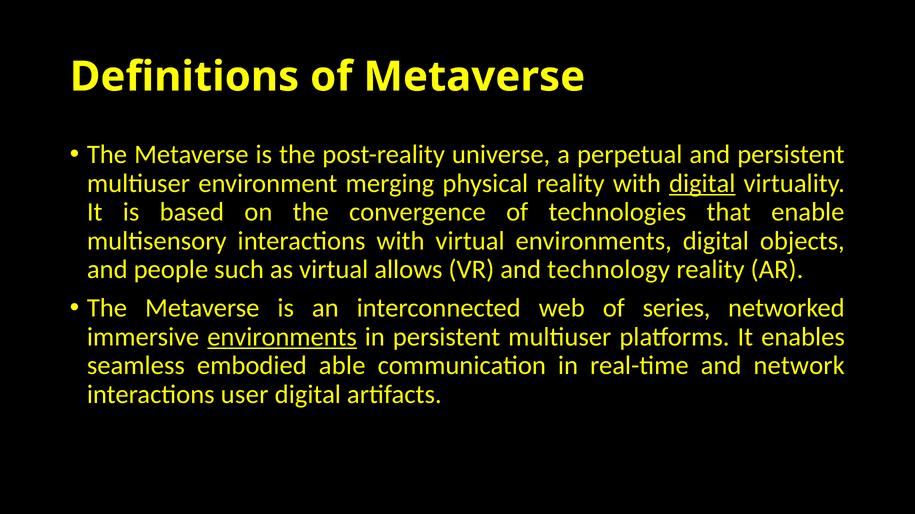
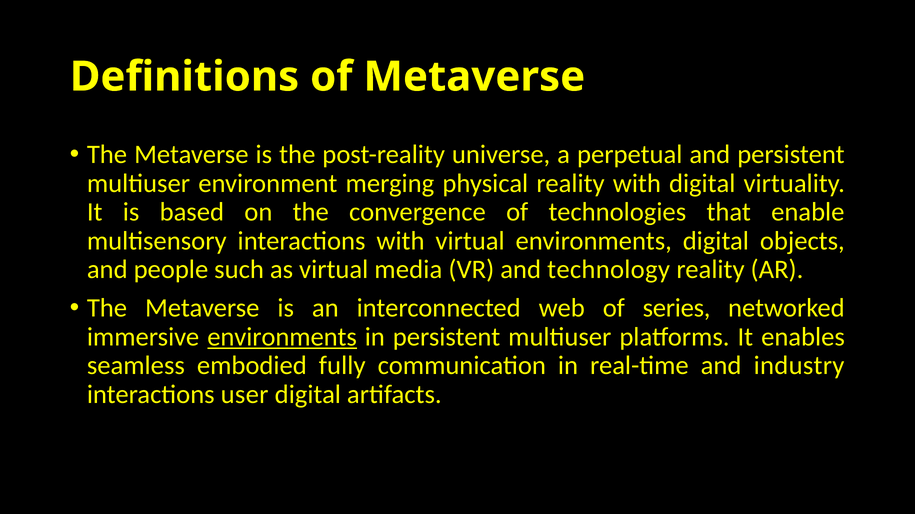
digital underline: present -> none (702, 184)
allows: allows -> media (408, 270)
able: able -> fully (342, 366)
network: network -> industry (799, 366)
